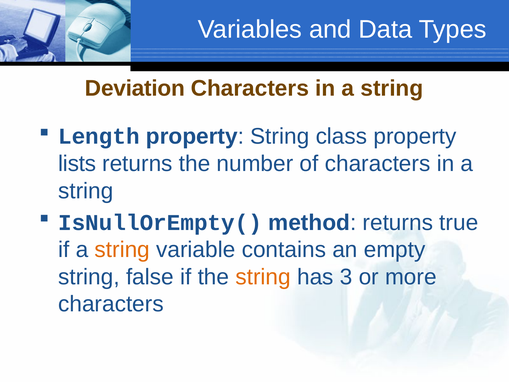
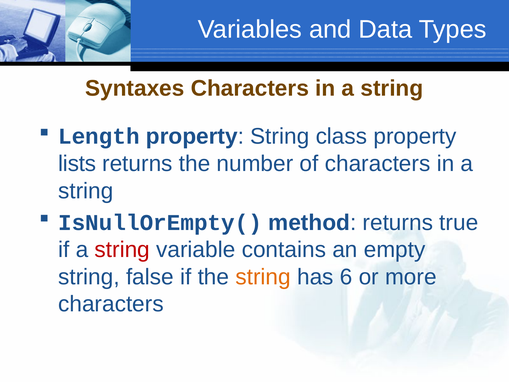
Deviation: Deviation -> Syntaxes (135, 88)
string colour: orange -> red (122, 250)
3: 3 -> 6 (346, 277)
